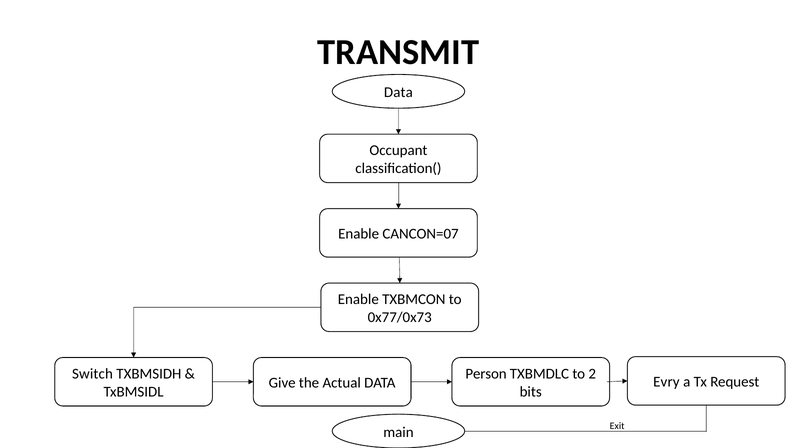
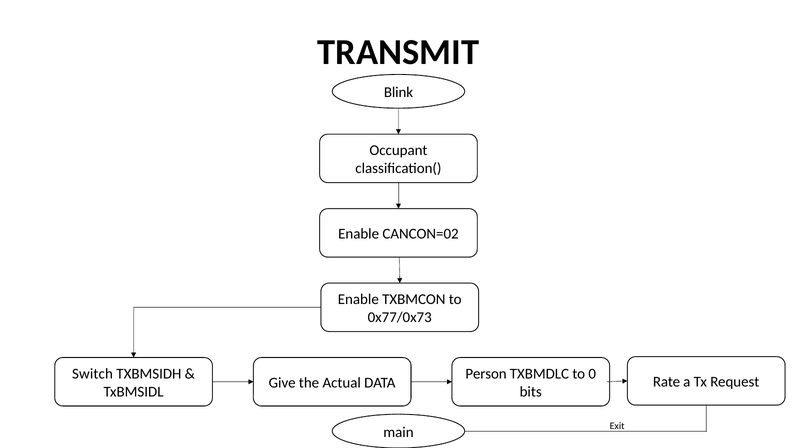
Data: Data -> Blink (398, 92)
CANCON=07: CANCON=07 -> CANCON=02 (421, 234)
2: 2 -> 0 (592, 374)
Evry: Evry -> Rate (667, 382)
